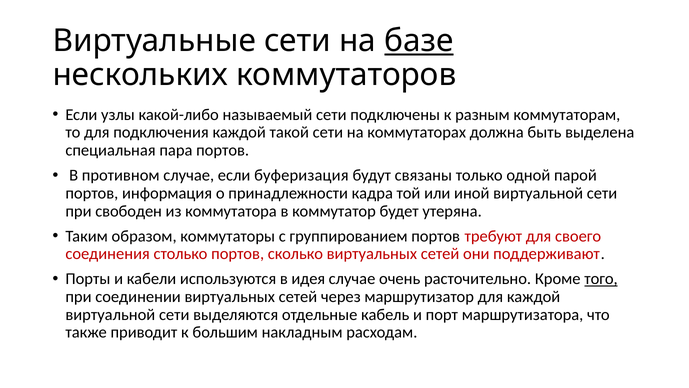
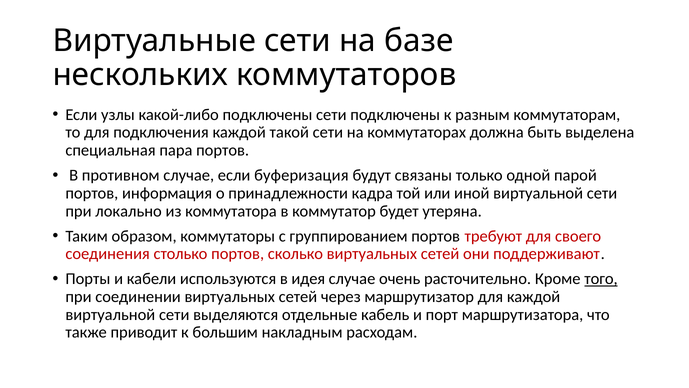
базе underline: present -> none (419, 41)
какой-либо называемый: называемый -> подключены (267, 115)
свободен: свободен -> локально (129, 211)
